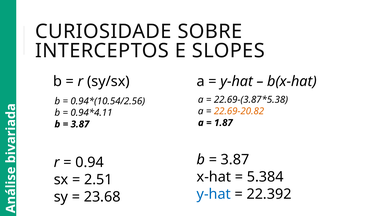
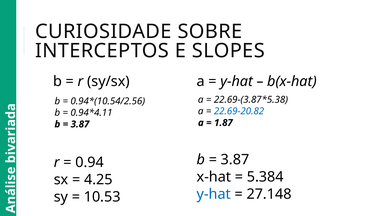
22.69-20.82 colour: orange -> blue (239, 111)
2.51: 2.51 -> 4.25 (98, 180)
22.392: 22.392 -> 27.148 (269, 194)
23.68: 23.68 -> 10.53 (102, 197)
